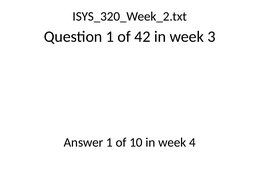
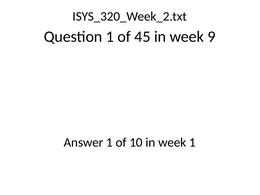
42: 42 -> 45 (142, 37)
3: 3 -> 9 (211, 37)
week 4: 4 -> 1 (192, 142)
